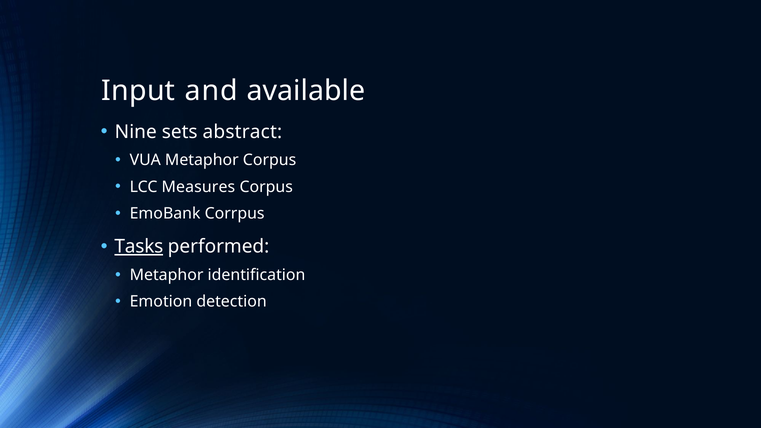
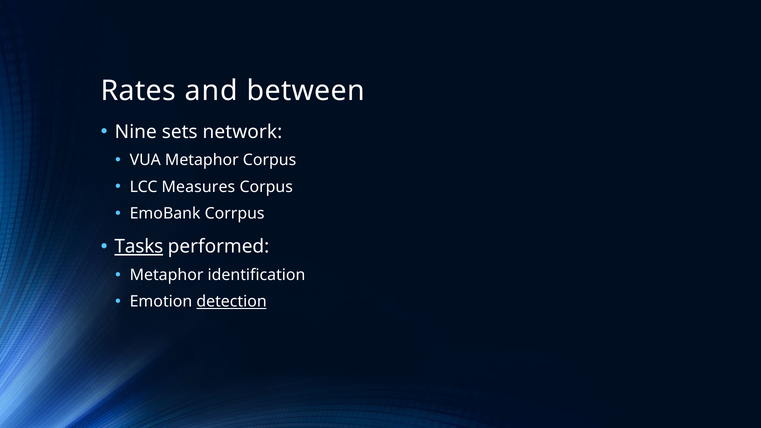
Input: Input -> Rates (138, 91)
available: available -> between (306, 91)
abstract: abstract -> network (242, 132)
detection underline: none -> present (232, 302)
